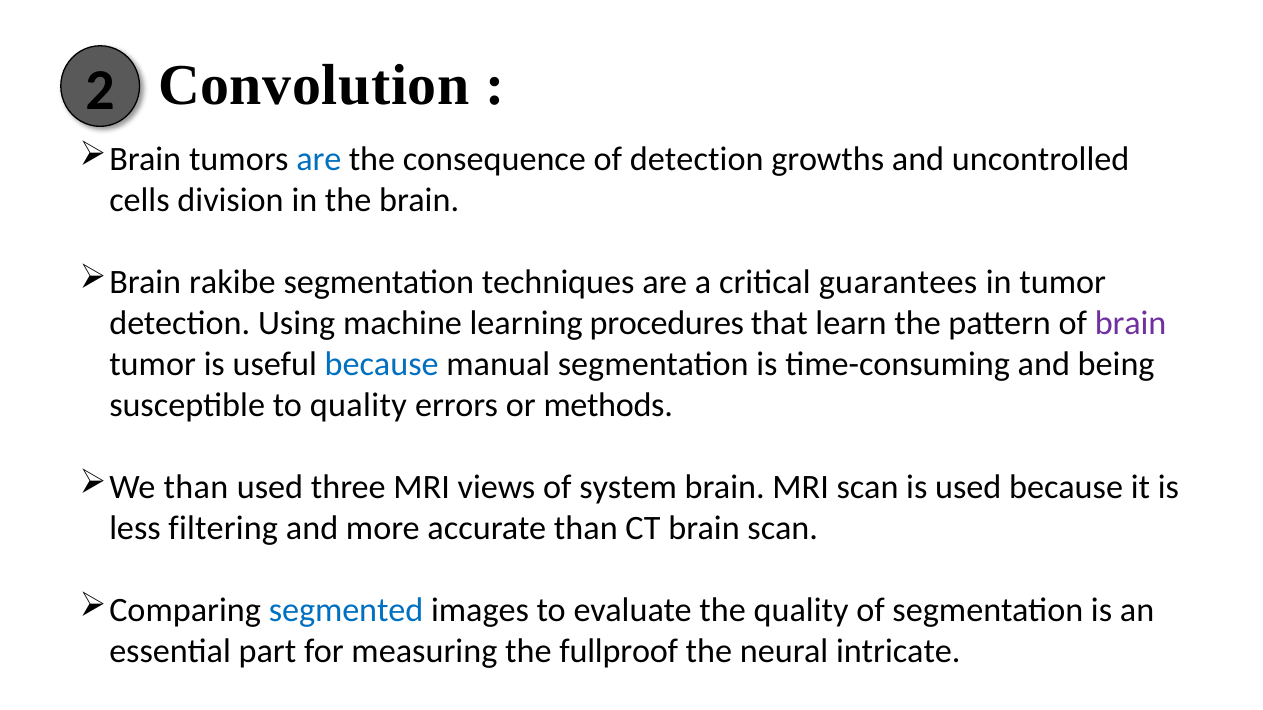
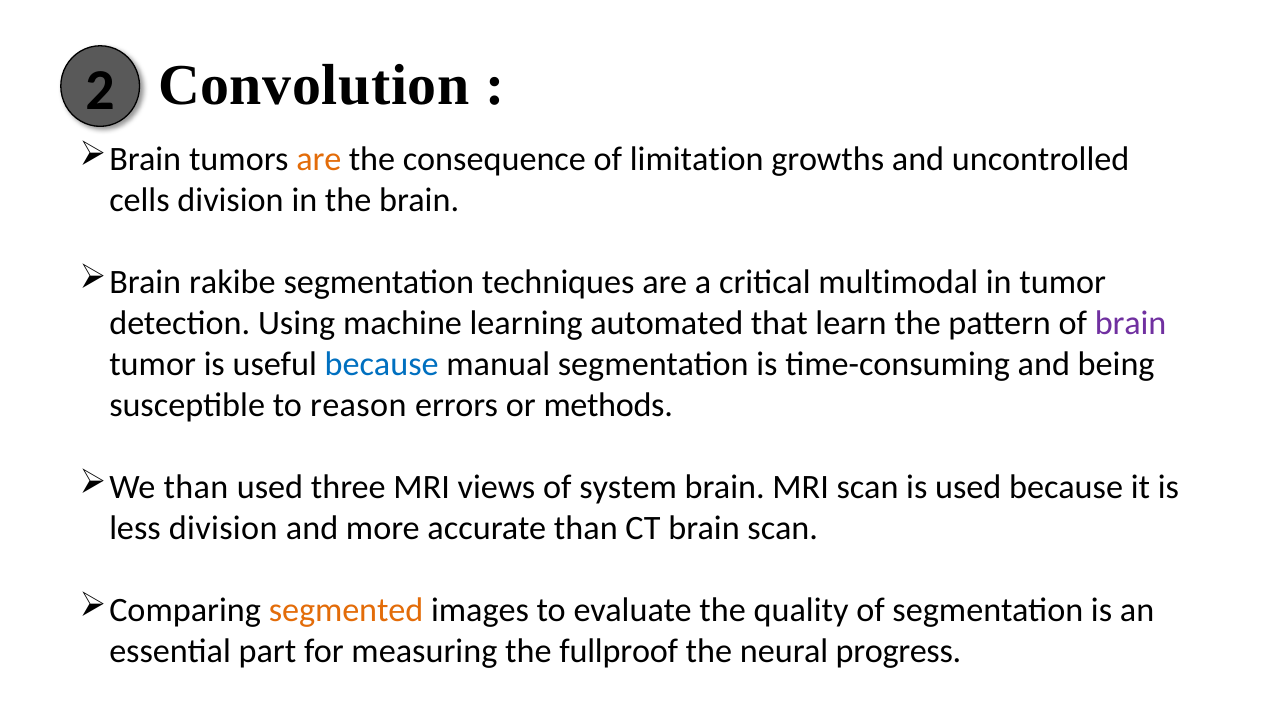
are colour: blue -> orange (319, 160)
of detection: detection -> limitation (697, 160)
guarantees: guarantees -> multimodal (898, 283)
procedures: procedures -> automated (667, 324)
to quality: quality -> reason (358, 406)
less filtering: filtering -> division (223, 529)
segmented colour: blue -> orange (346, 611)
intricate: intricate -> progress (898, 652)
